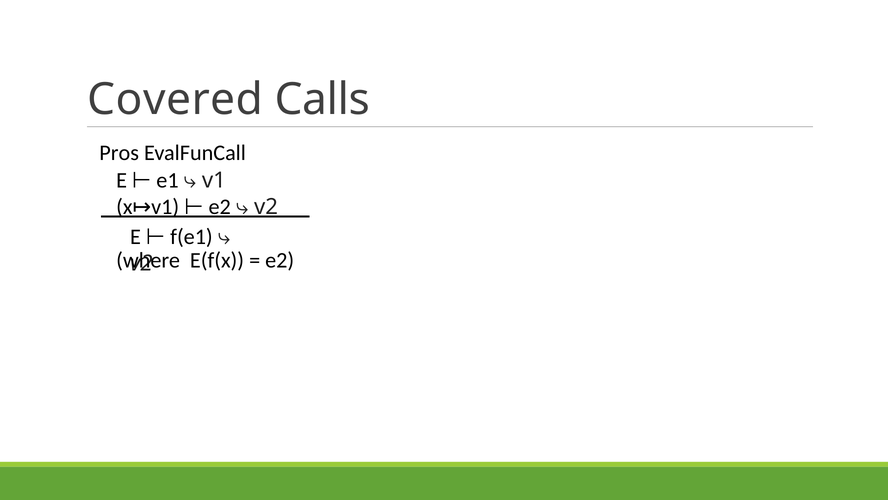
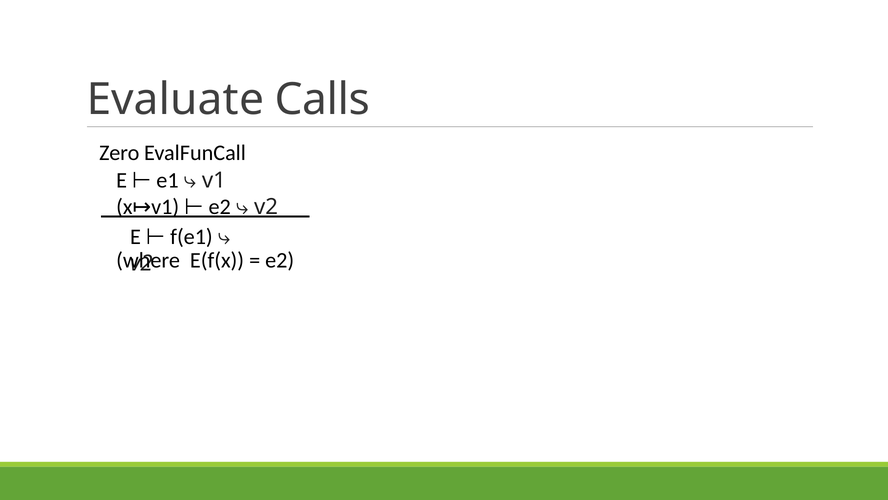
Covered: Covered -> Evaluate (175, 99)
Pros: Pros -> Zero (119, 153)
